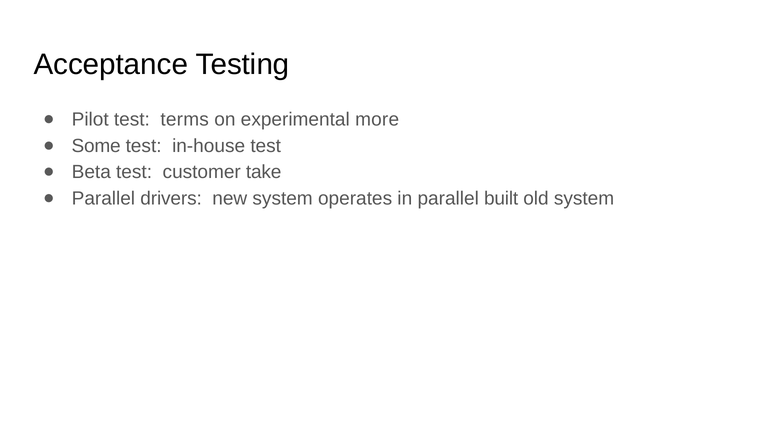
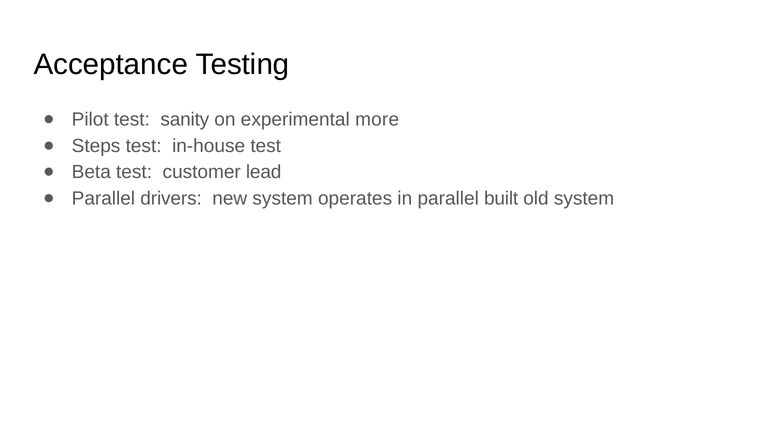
terms: terms -> sanity (185, 120)
Some: Some -> Steps (96, 146)
take: take -> lead (264, 172)
